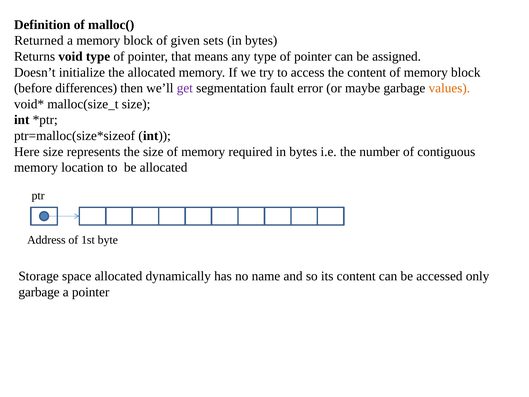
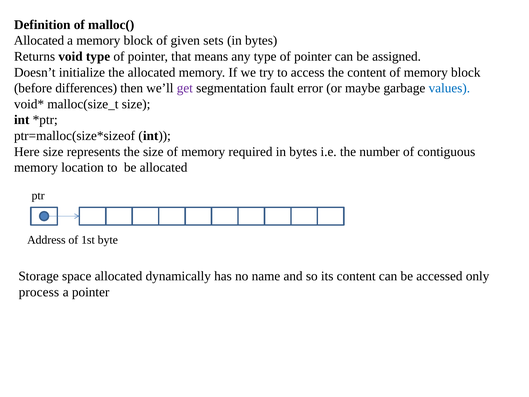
Returned: Returned -> Allocated (39, 41)
values colour: orange -> blue (449, 88)
garbage: garbage -> process (39, 292)
